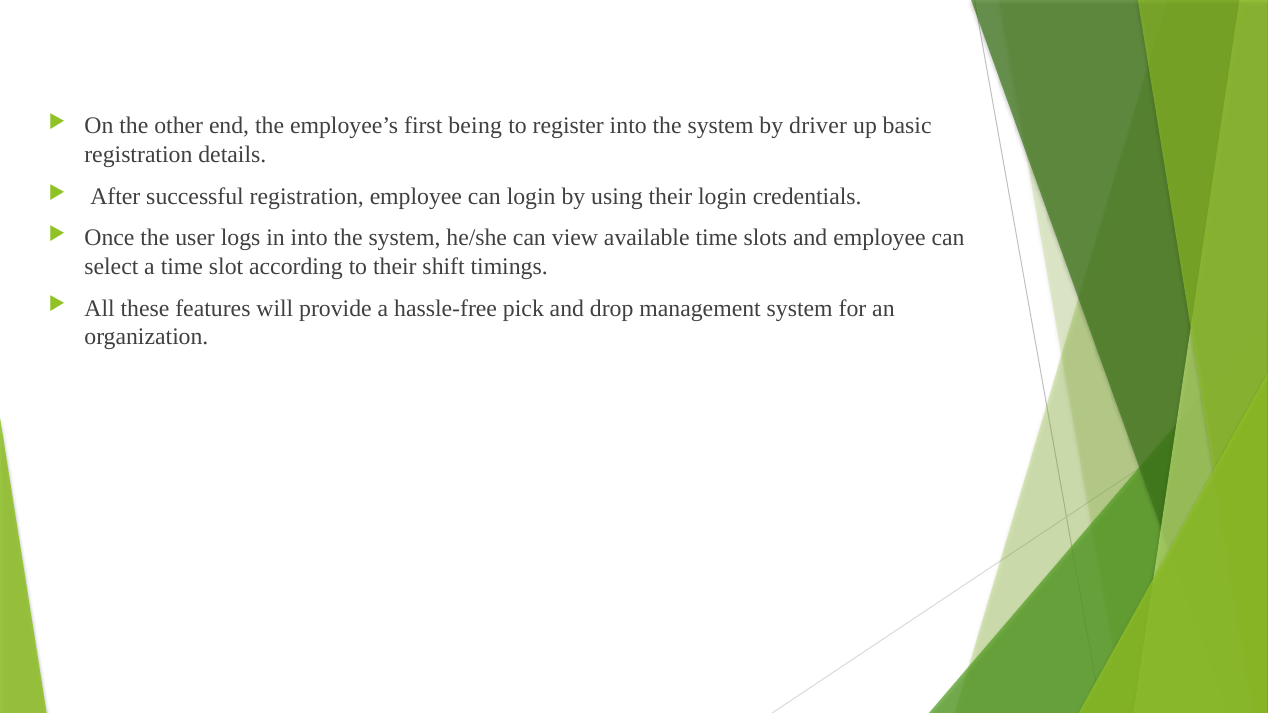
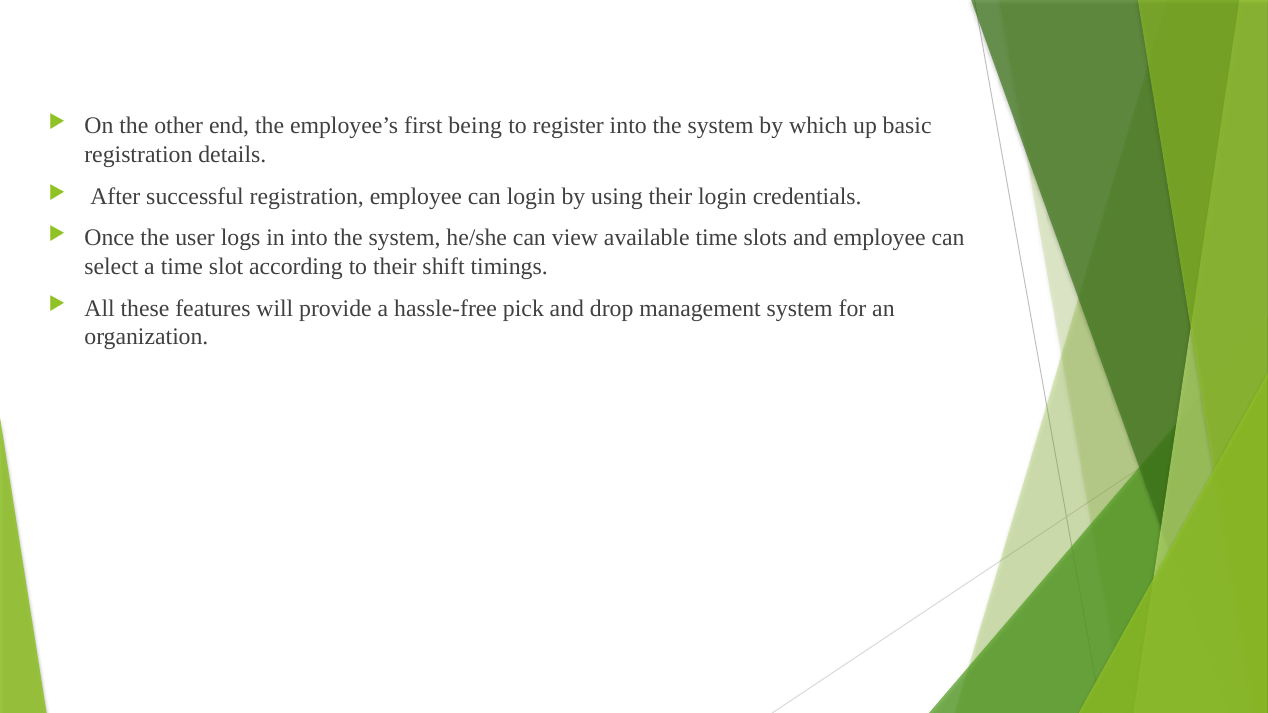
driver: driver -> which (818, 126)
